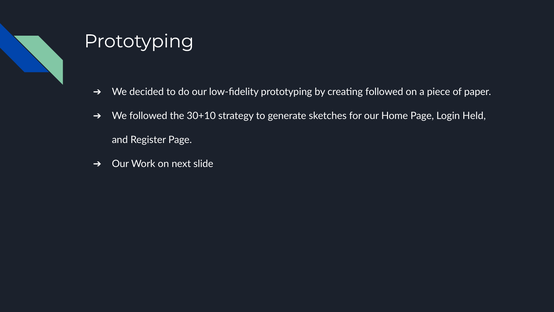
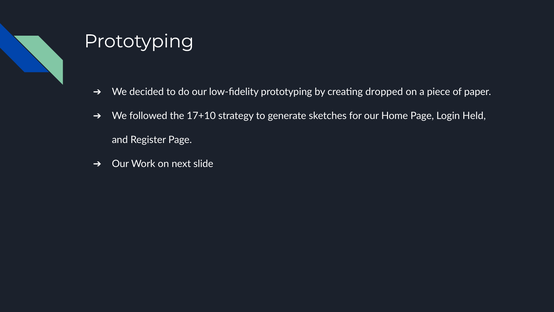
creating followed: followed -> dropped (384, 92)
30+10: 30+10 -> 17+10 (201, 116)
